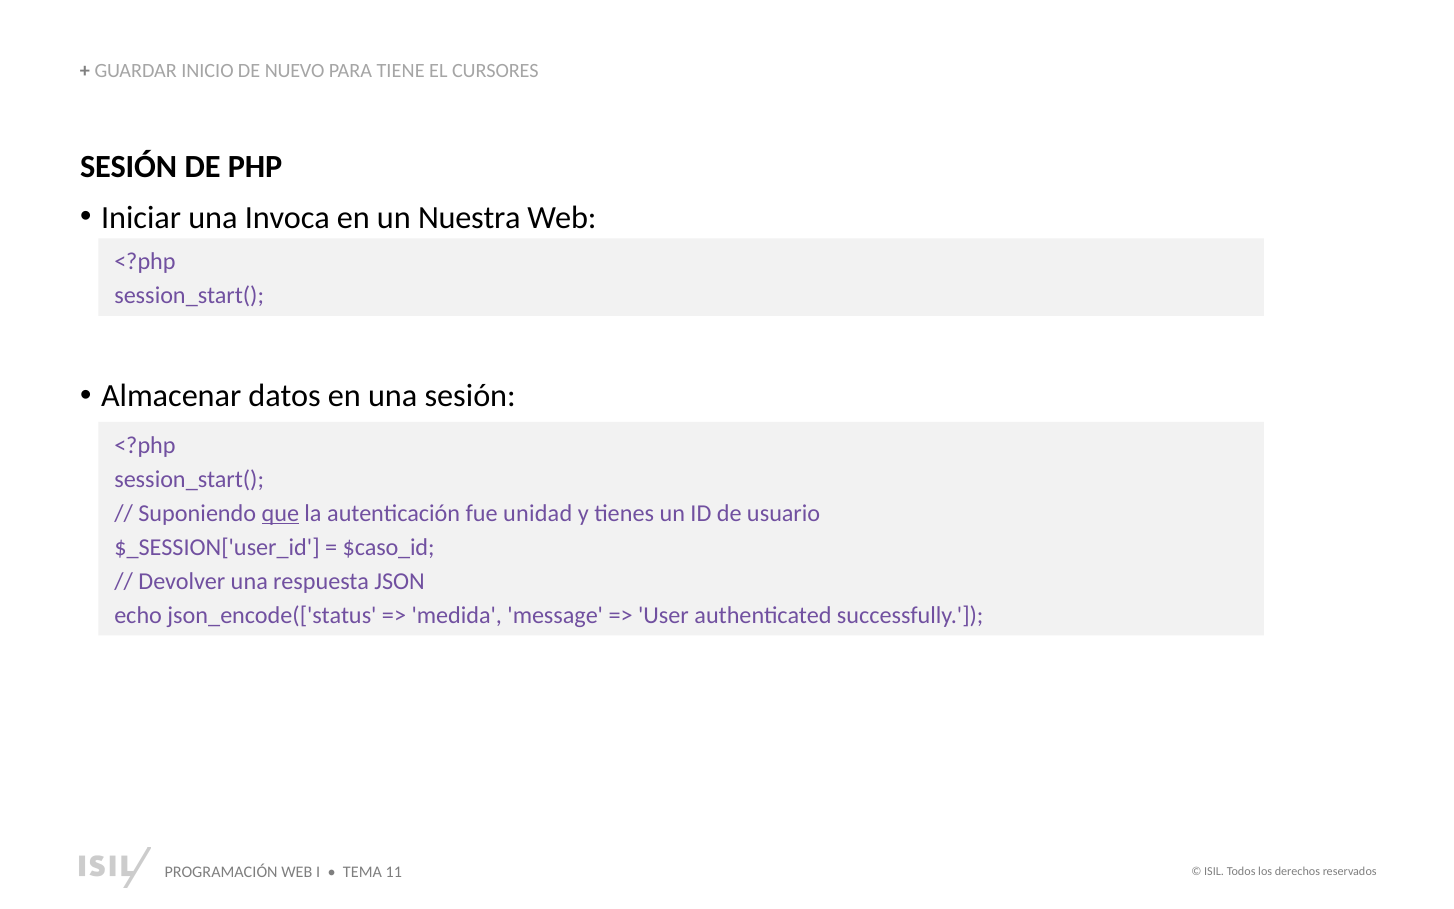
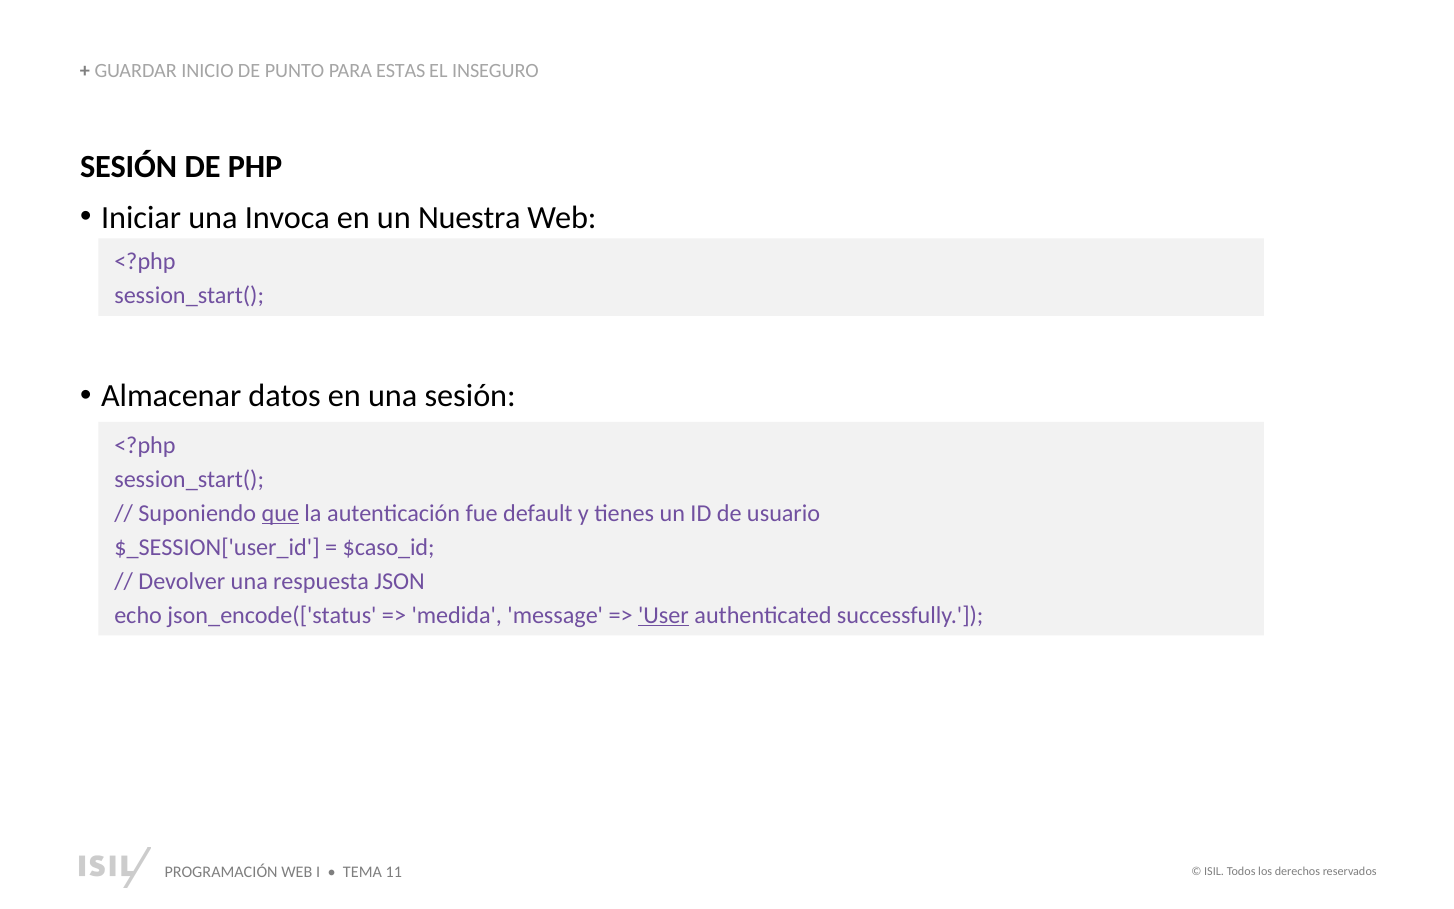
NUEVO: NUEVO -> PUNTO (295, 71)
TIENE: TIENE -> ESTAS (401, 71)
CURSORES: CURSORES -> INSEGURO (495, 71)
unidad: unidad -> default (538, 513)
User underline: none -> present (663, 615)
